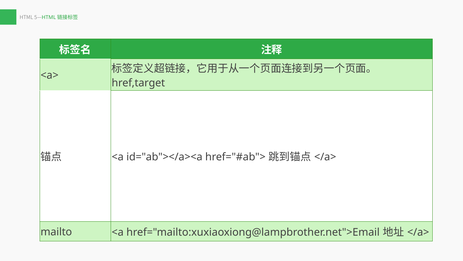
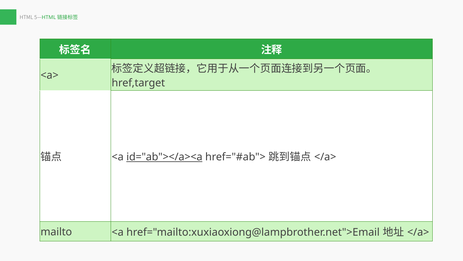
id="ab"></a><a underline: none -> present (164, 157)
